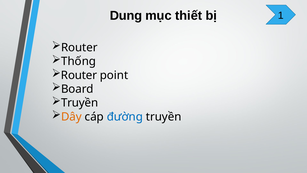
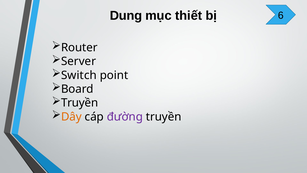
1: 1 -> 6 (281, 15)
Thống: Thống -> Server (79, 61)
Router: Router -> Switch (79, 75)
đường colour: blue -> purple (125, 117)
